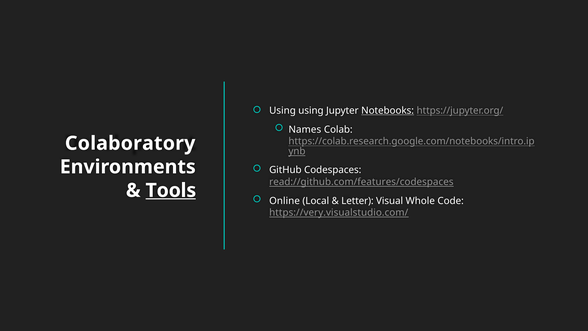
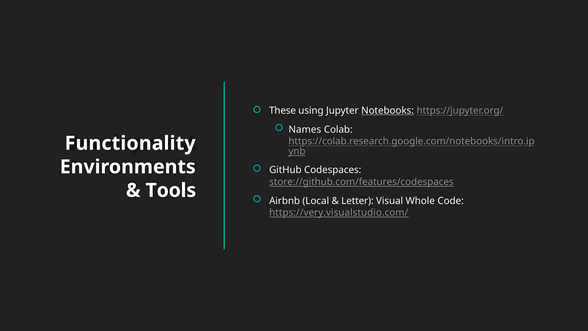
Using: Using -> These (283, 111)
Colaboratory: Colaboratory -> Functionality (130, 143)
read://github.com/features/codespaces: read://github.com/features/codespaces -> store://github.com/features/codespaces (361, 182)
Tools underline: present -> none (171, 190)
Online: Online -> Airbnb (285, 201)
